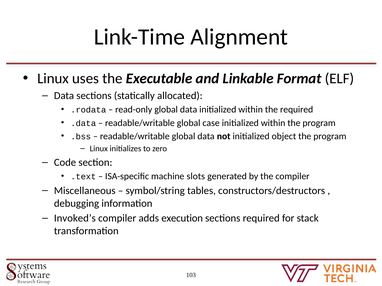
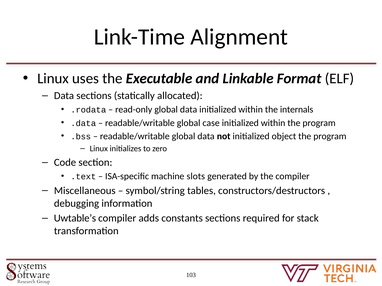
the required: required -> internals (297, 110)
Invoked’s: Invoked’s -> Uwtable’s (75, 219)
execution: execution -> constants (182, 219)
